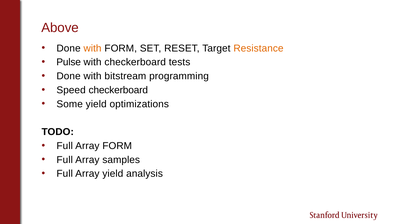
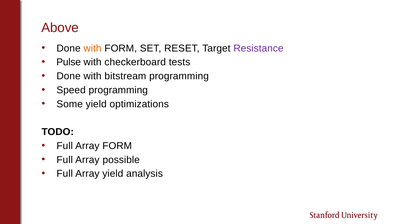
Resistance colour: orange -> purple (258, 48)
Speed checkerboard: checkerboard -> programming (118, 90)
samples: samples -> possible (121, 160)
